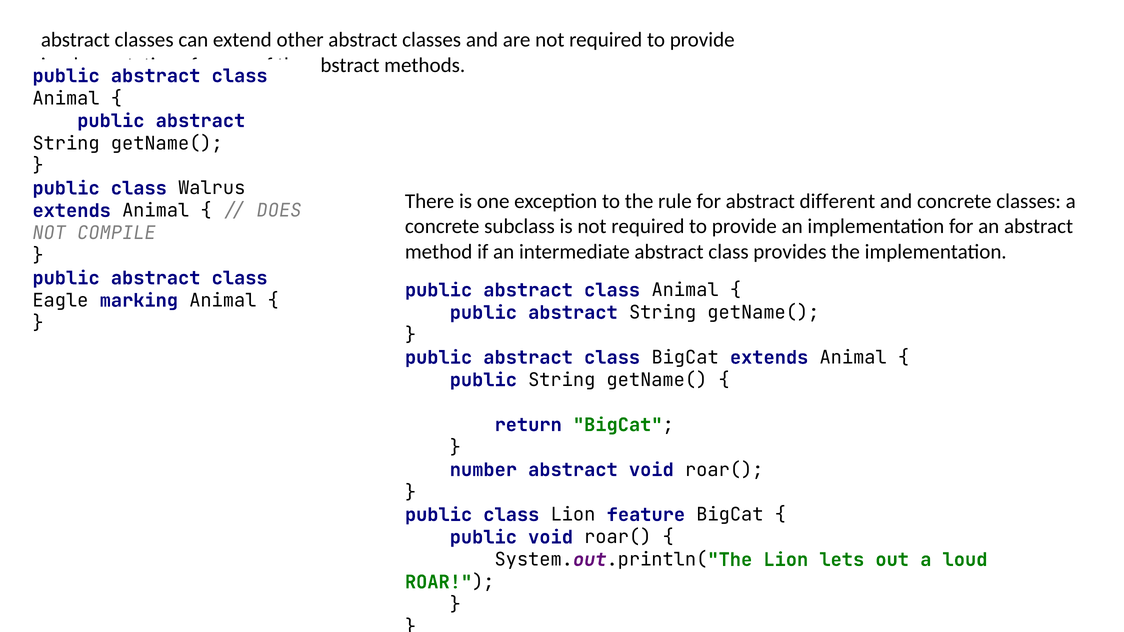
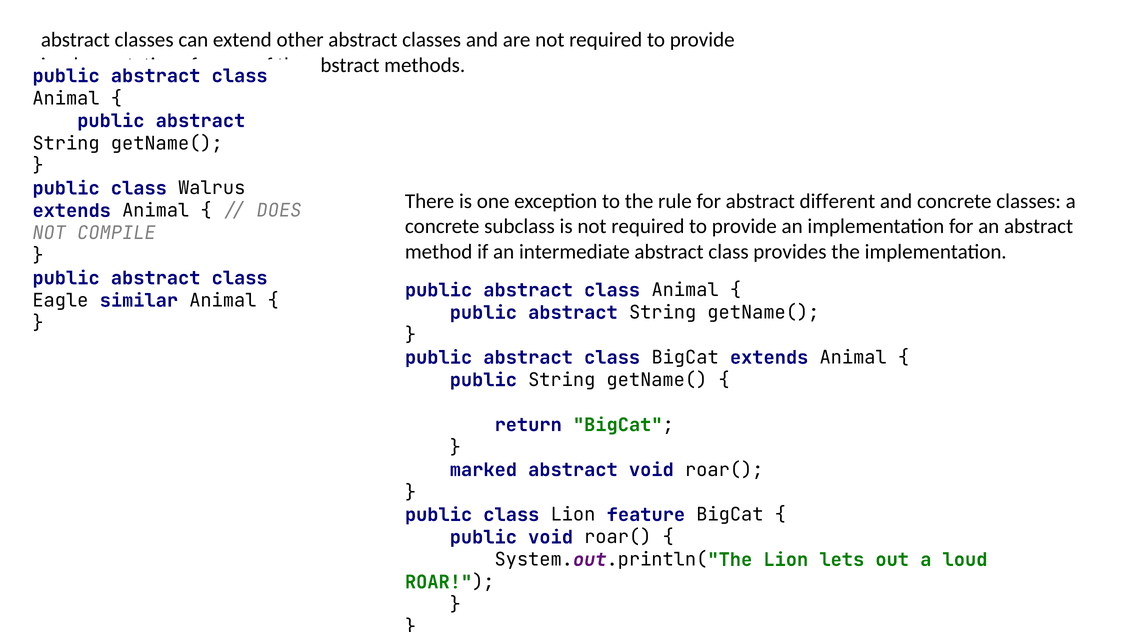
marking: marking -> similar (139, 301)
number: number -> marked (483, 470)
